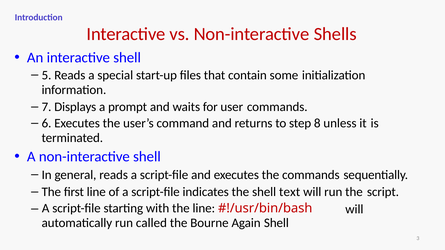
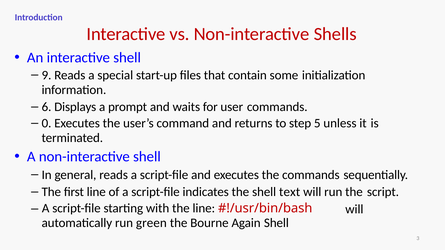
5: 5 -> 9 (47, 75)
7: 7 -> 6 (47, 107)
6: 6 -> 0 (47, 123)
8: 8 -> 5 (317, 123)
called: called -> green (151, 223)
